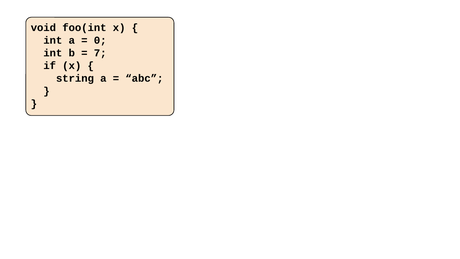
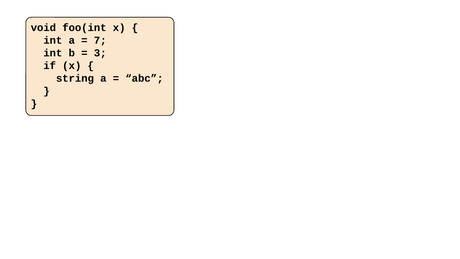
0: 0 -> 7 (100, 40)
7: 7 -> 3 (100, 53)
